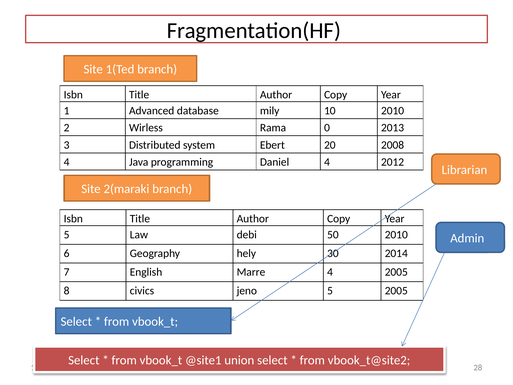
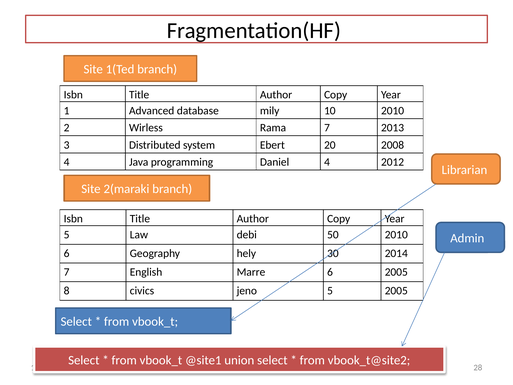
Rama 0: 0 -> 7 (327, 128)
Marre 4: 4 -> 6 (330, 272)
